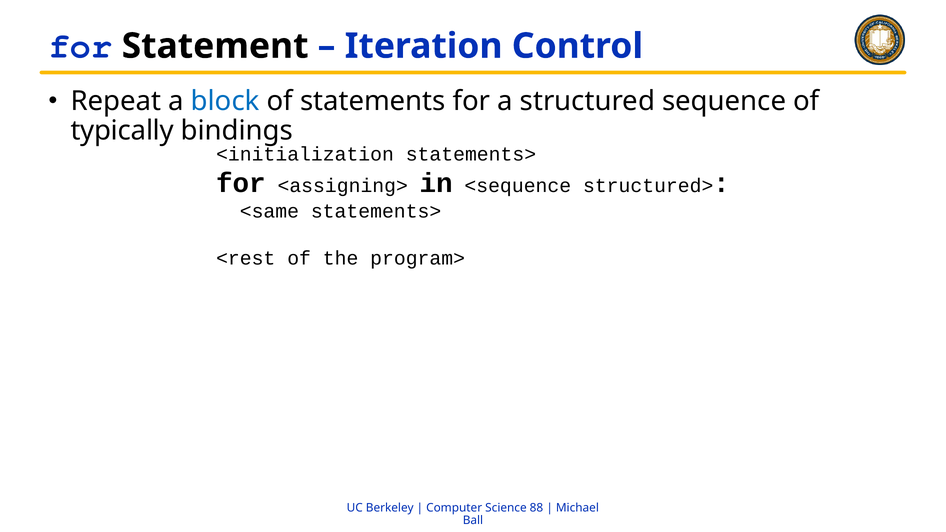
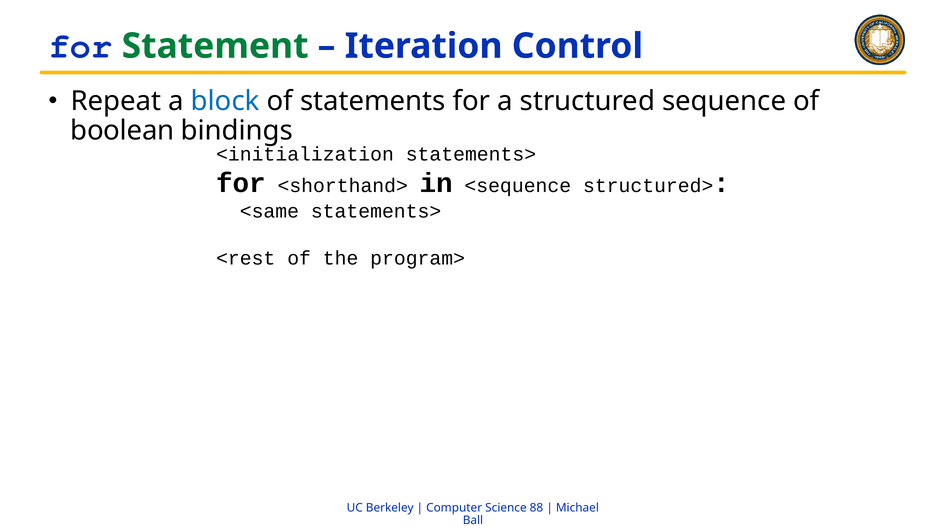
Statement colour: black -> green (215, 46)
typically: typically -> boolean (122, 131)
<assigning>: <assigning> -> <shorthand> (343, 186)
